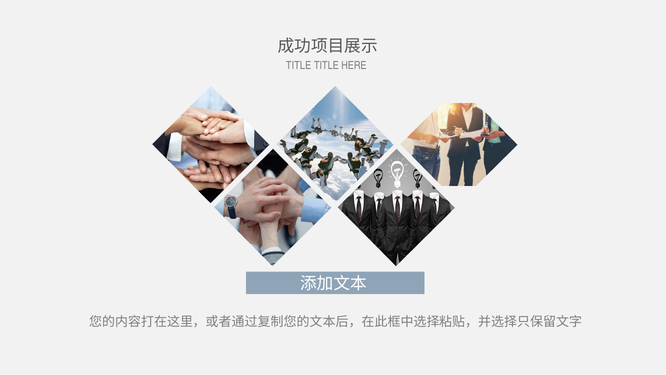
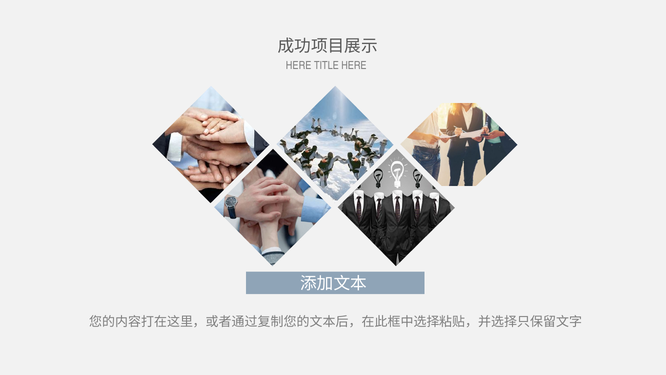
TITLE: TITLE -> HERE (299, 66)
